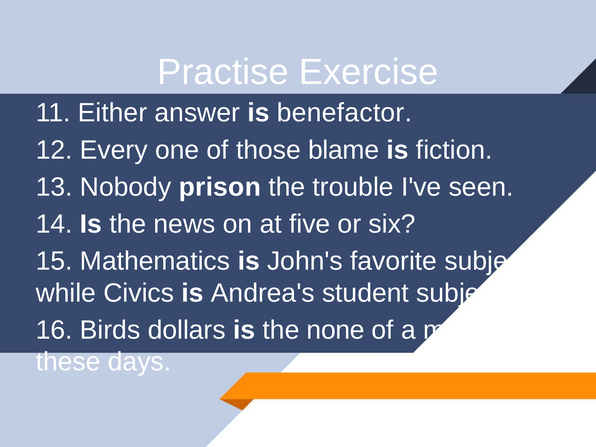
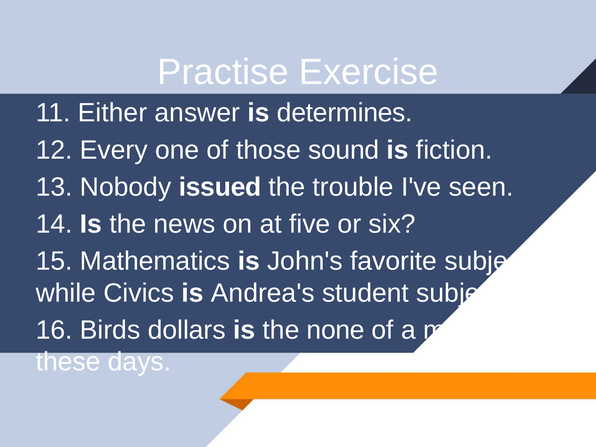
benefactor: benefactor -> determines (345, 113)
blame: blame -> sound (344, 150)
prison: prison -> issued (220, 187)
